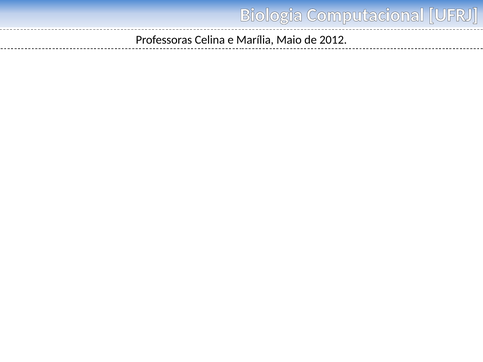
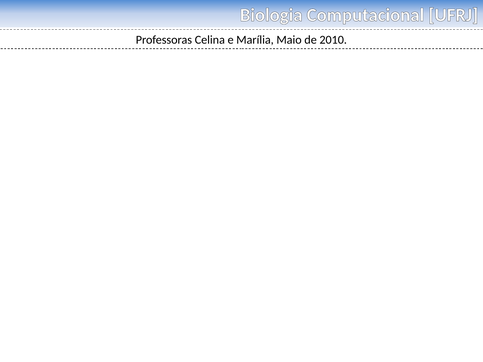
2012: 2012 -> 2010 (333, 40)
